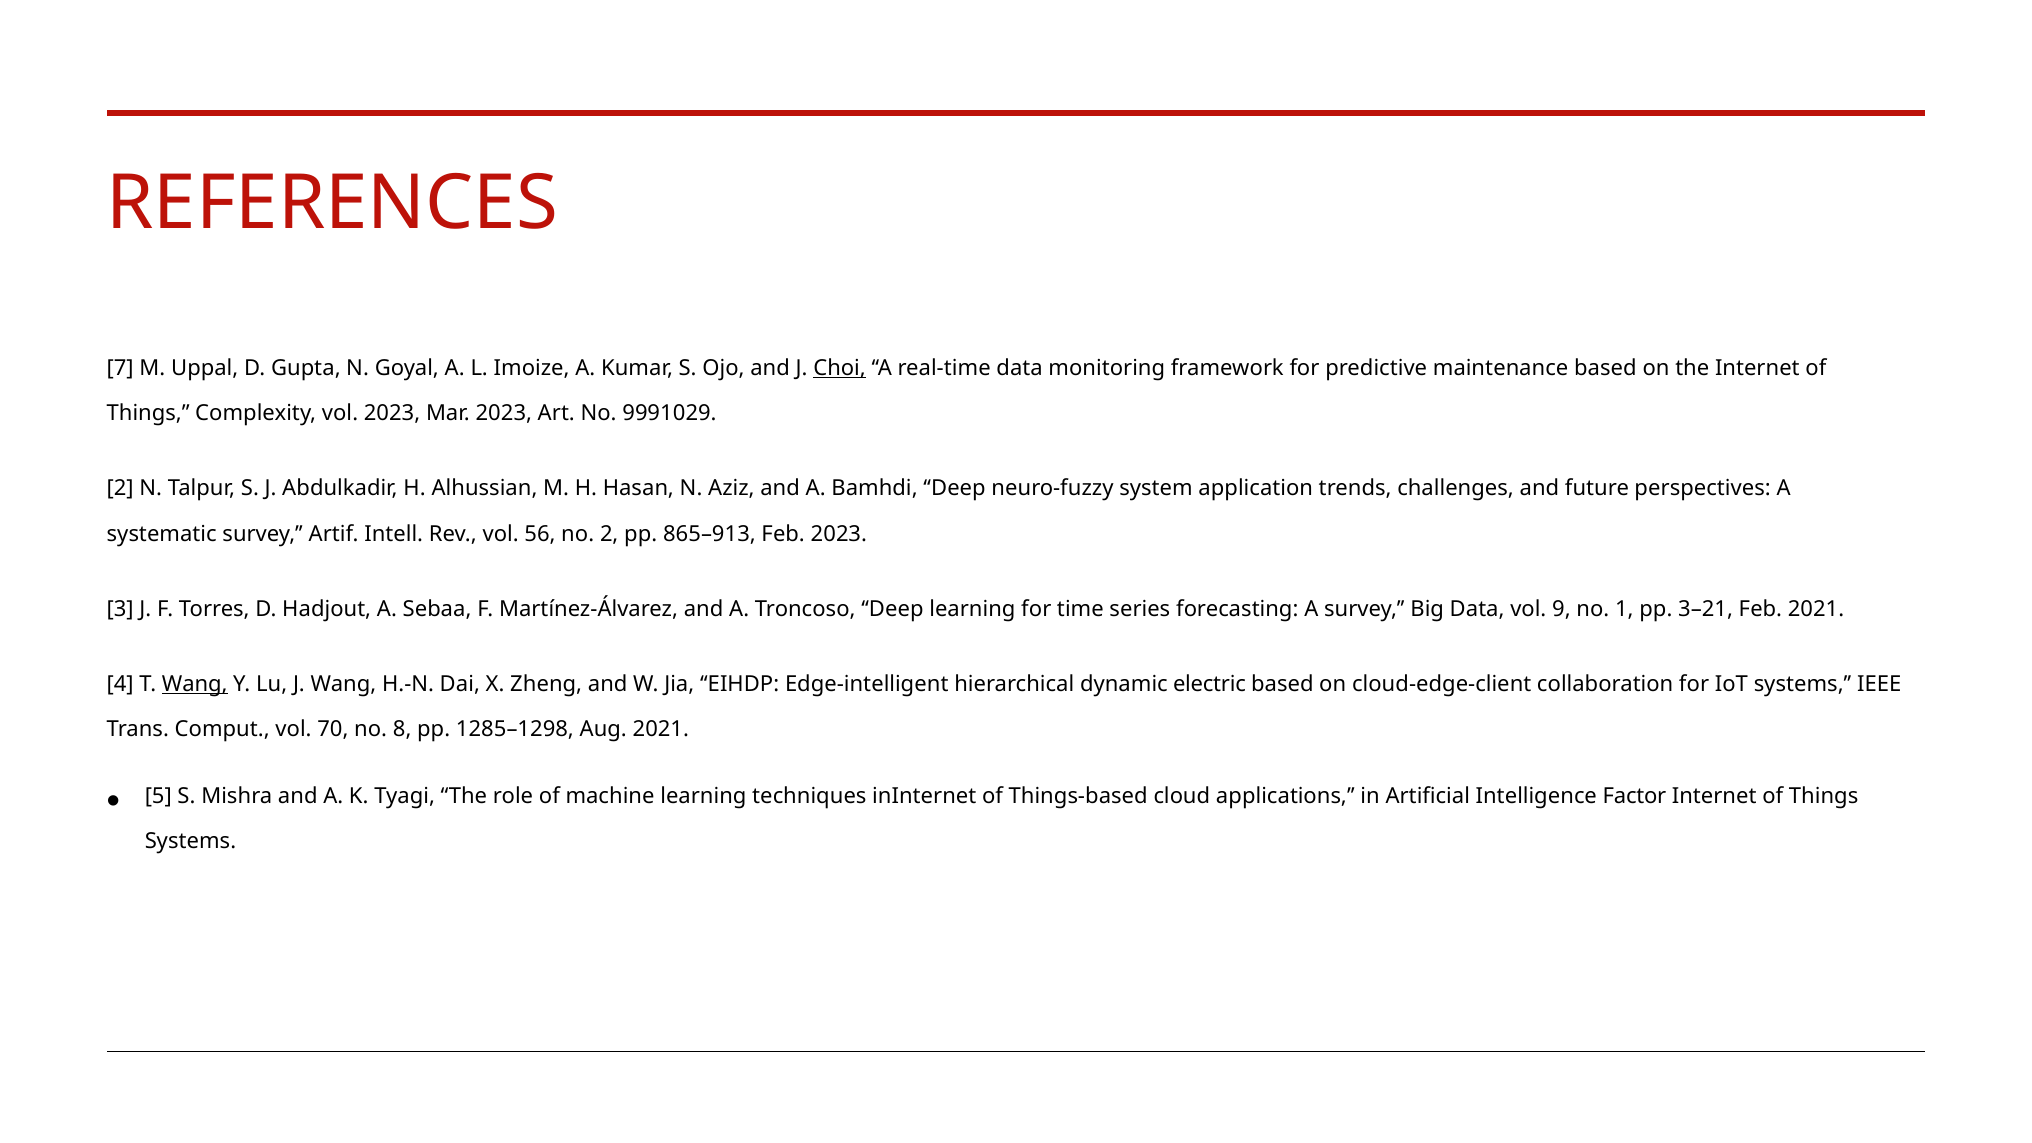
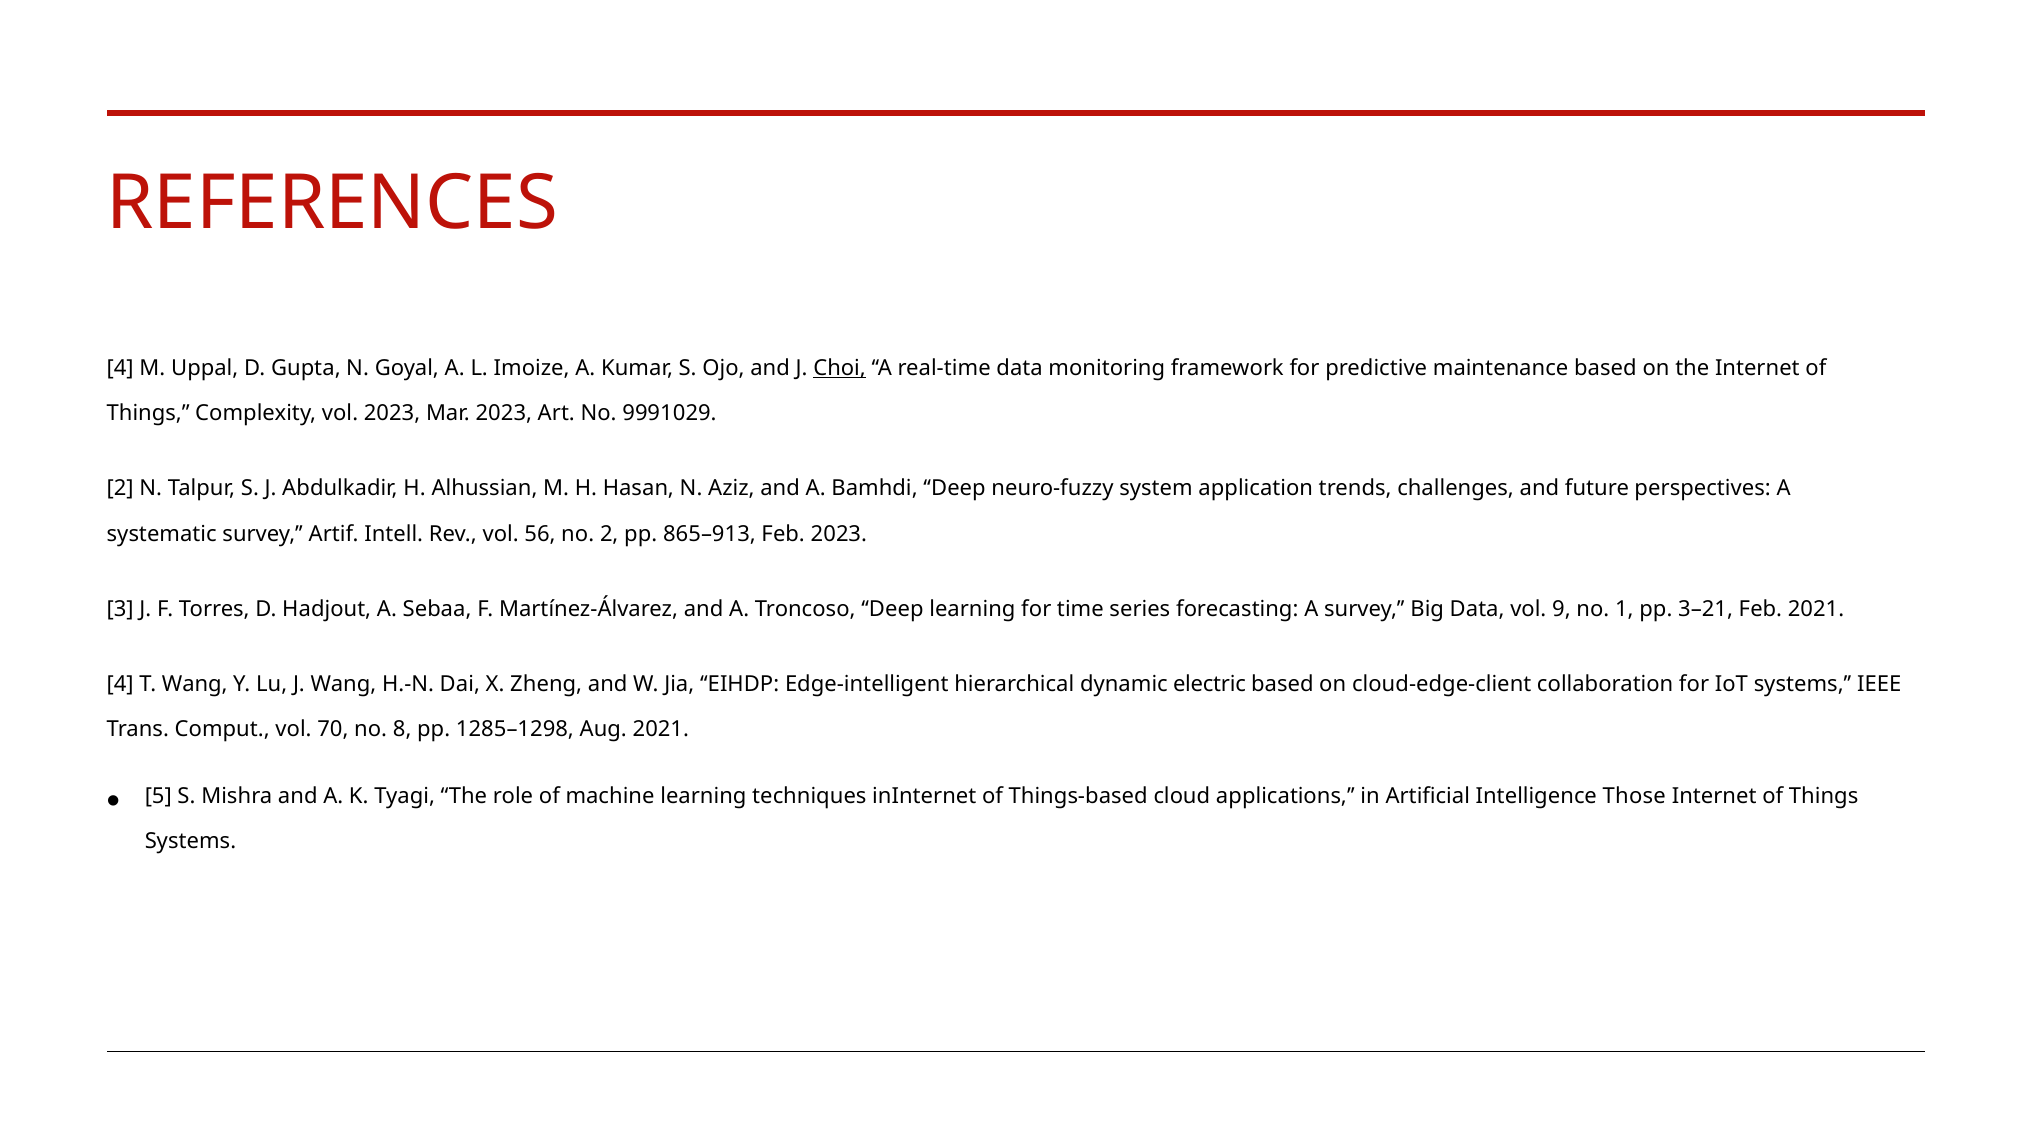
7: 7 -> 4 (120, 368)
Wang underline: present -> none (195, 684)
Factor: Factor -> Those (1634, 796)
